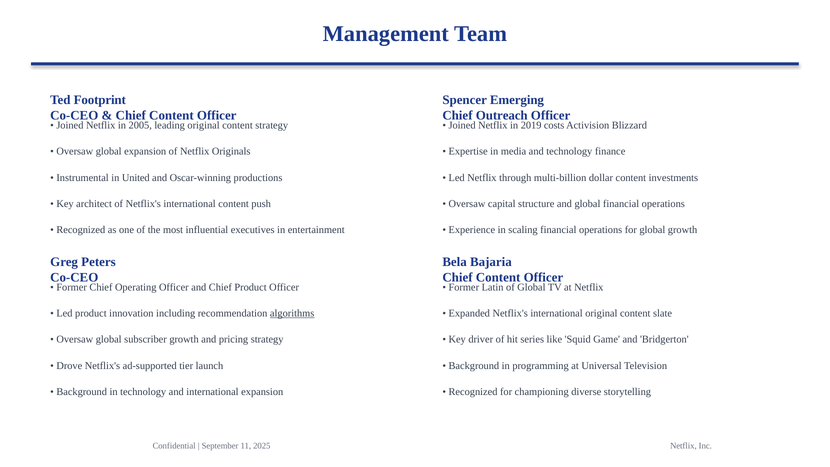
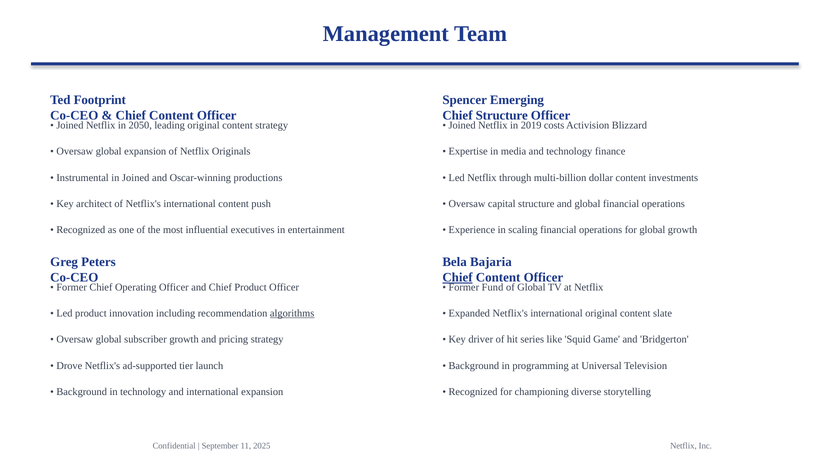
Chief Outreach: Outreach -> Structure (502, 115)
2005: 2005 -> 2050 (140, 125)
in United: United -> Joined (136, 178)
Chief underline: none -> present (457, 277)
Latin: Latin -> Fund (493, 287)
